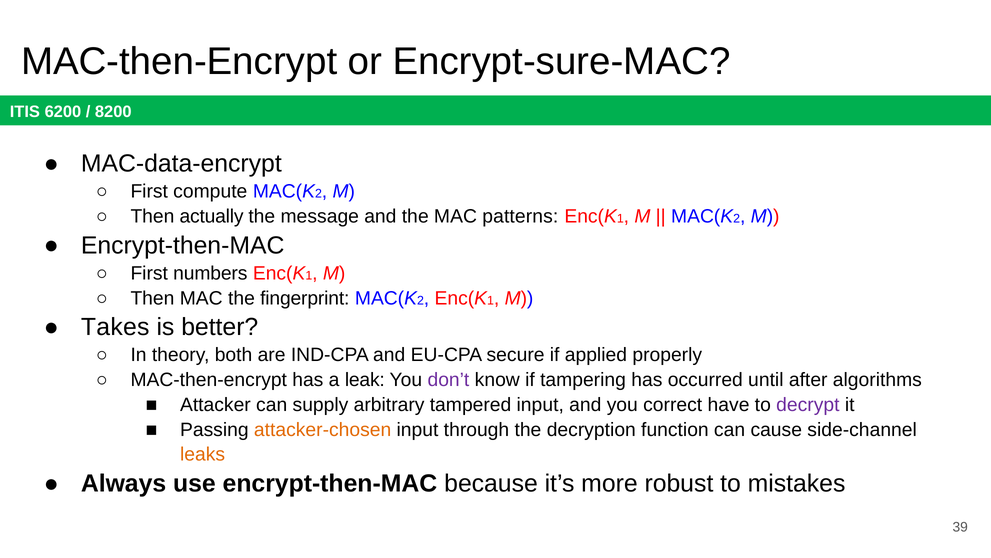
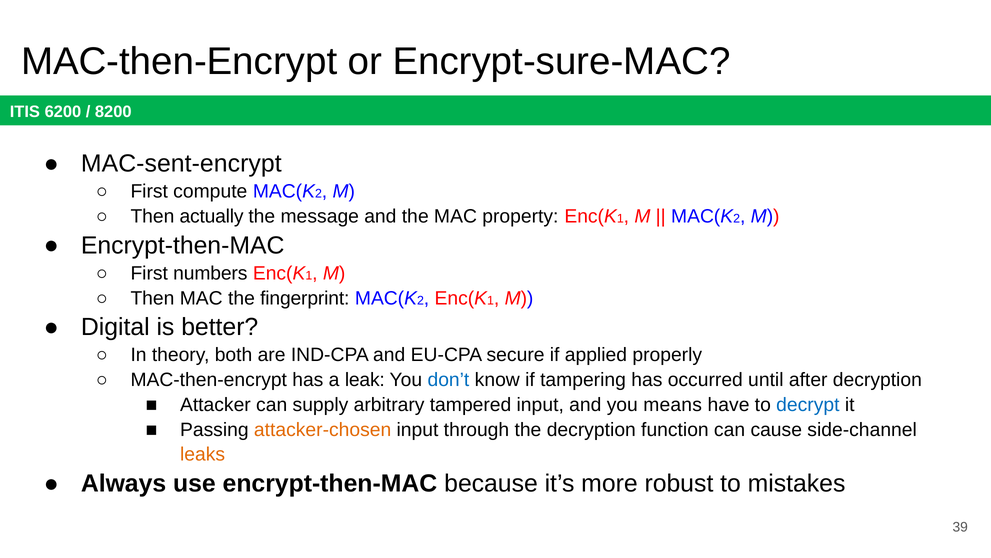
MAC-data-encrypt: MAC-data-encrypt -> MAC-sent-encrypt (181, 163)
patterns: patterns -> property (520, 216)
Takes: Takes -> Digital (115, 327)
don’t colour: purple -> blue (448, 380)
after algorithms: algorithms -> decryption (877, 380)
correct: correct -> means (673, 404)
decrypt colour: purple -> blue (808, 404)
